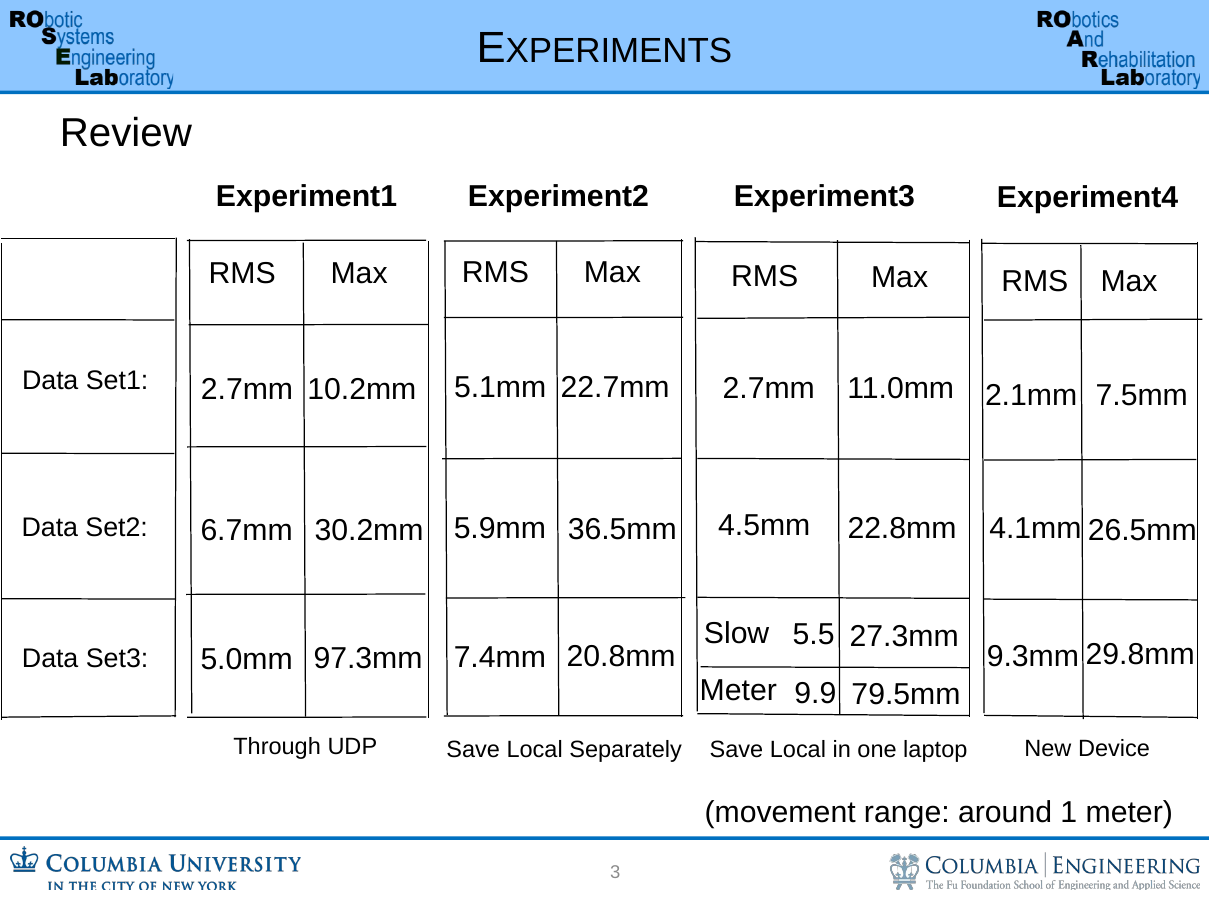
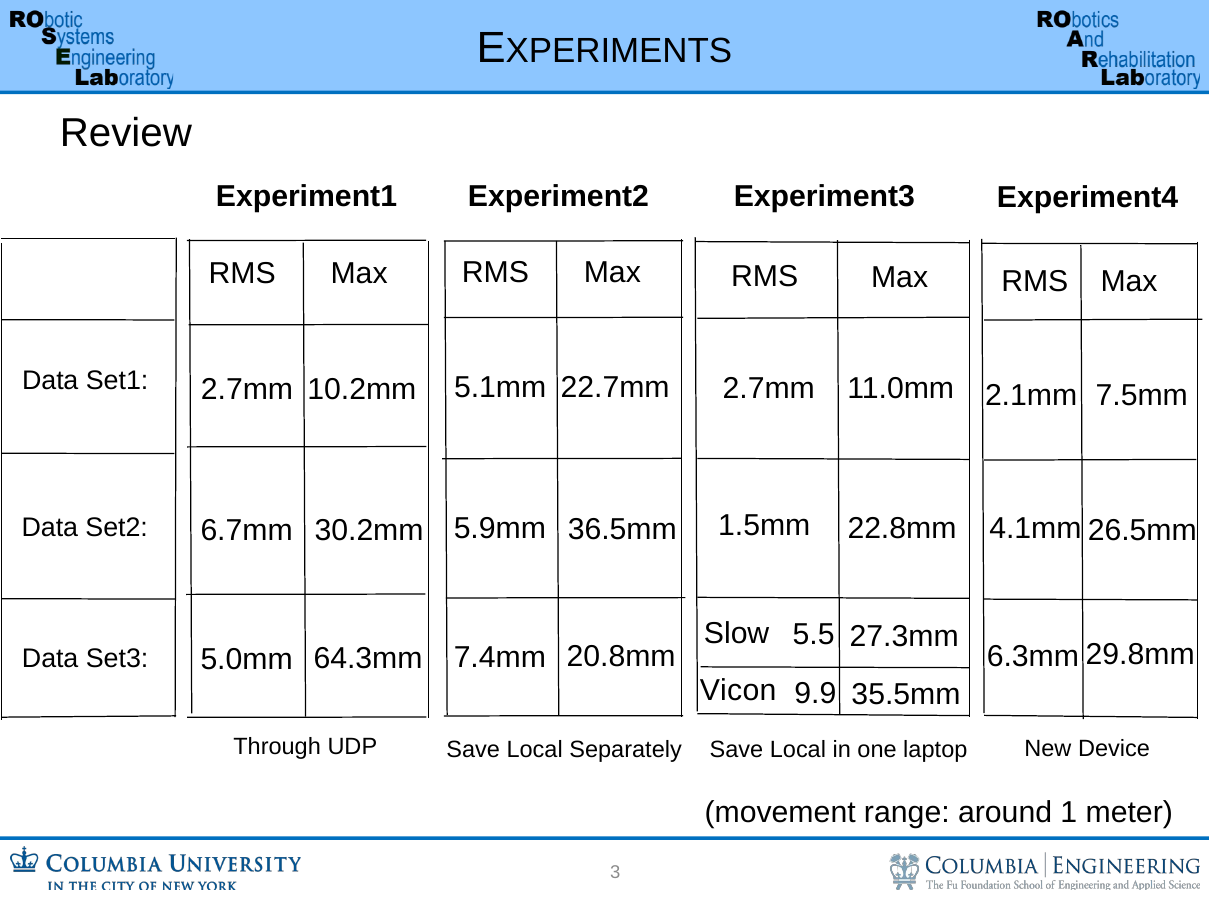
4.5mm: 4.5mm -> 1.5mm (764, 525)
9.3mm: 9.3mm -> 6.3mm (1033, 656)
97.3mm: 97.3mm -> 64.3mm (368, 658)
Meter: Meter -> Vicon (738, 690)
79.5mm: 79.5mm -> 35.5mm (906, 694)
